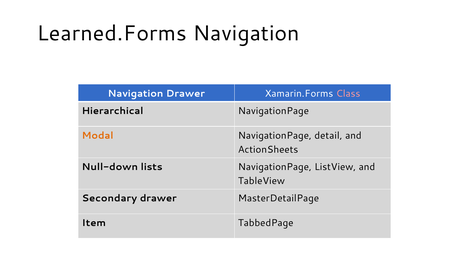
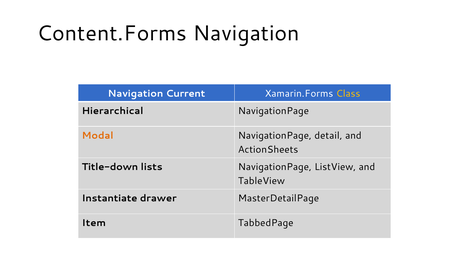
Learned.Forms: Learned.Forms -> Content.Forms (112, 33)
Navigation Drawer: Drawer -> Current (185, 93)
Class colour: pink -> yellow (348, 93)
Null-down: Null-down -> Title-down (110, 167)
Secondary: Secondary -> Instantiate (109, 198)
